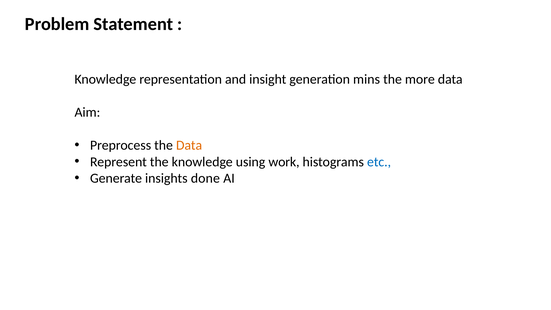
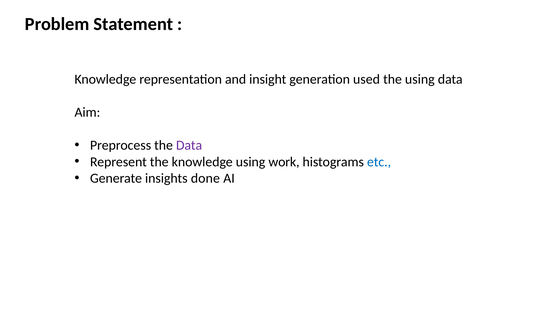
mins: mins -> used (367, 79)
the more: more -> using (420, 79)
Data colour: orange -> purple (189, 145)
